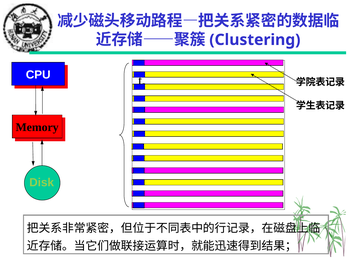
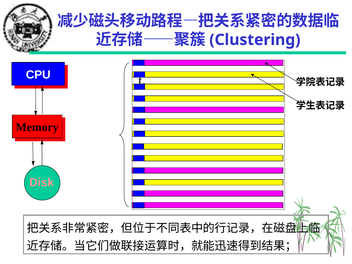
Disk colour: light green -> pink (42, 182)
